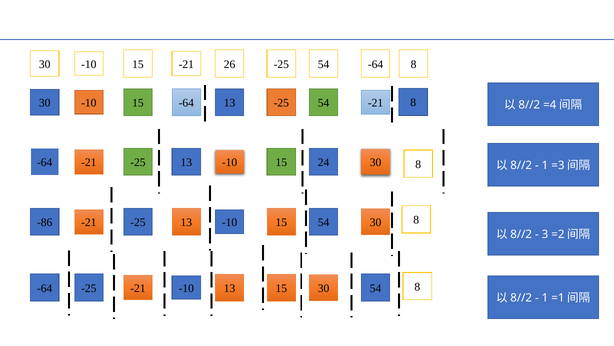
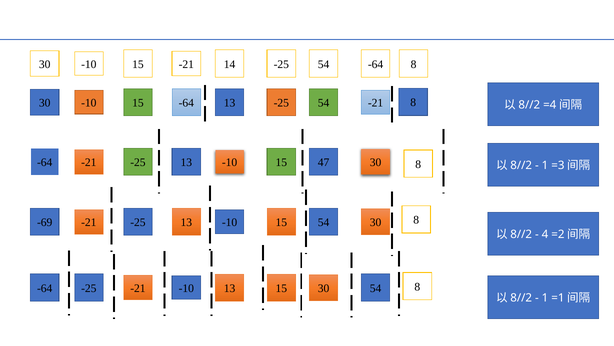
26: 26 -> 14 (230, 64)
24: 24 -> 47 (324, 162)
-86: -86 -> -69 (45, 222)
3: 3 -> 4 (545, 234)
